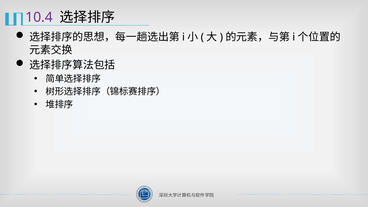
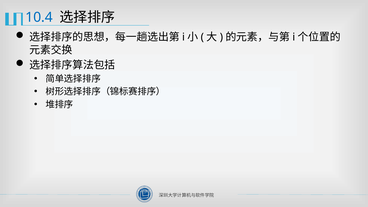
10.4 colour: purple -> blue (39, 17)
